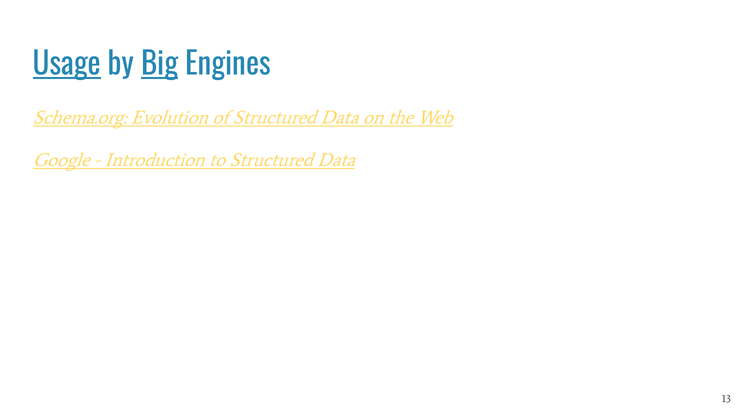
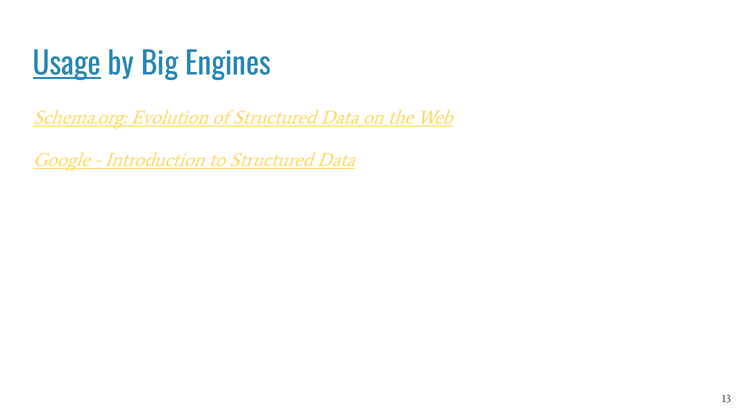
Big underline: present -> none (160, 65)
